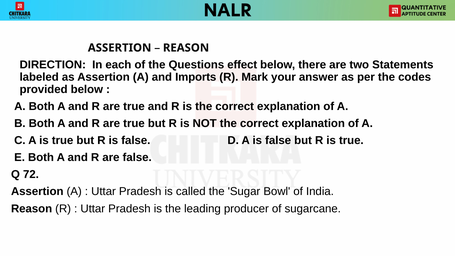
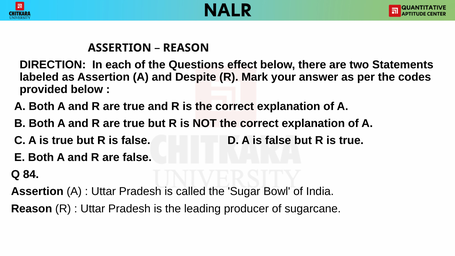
Imports: Imports -> Despite (196, 77)
72: 72 -> 84 (31, 174)
